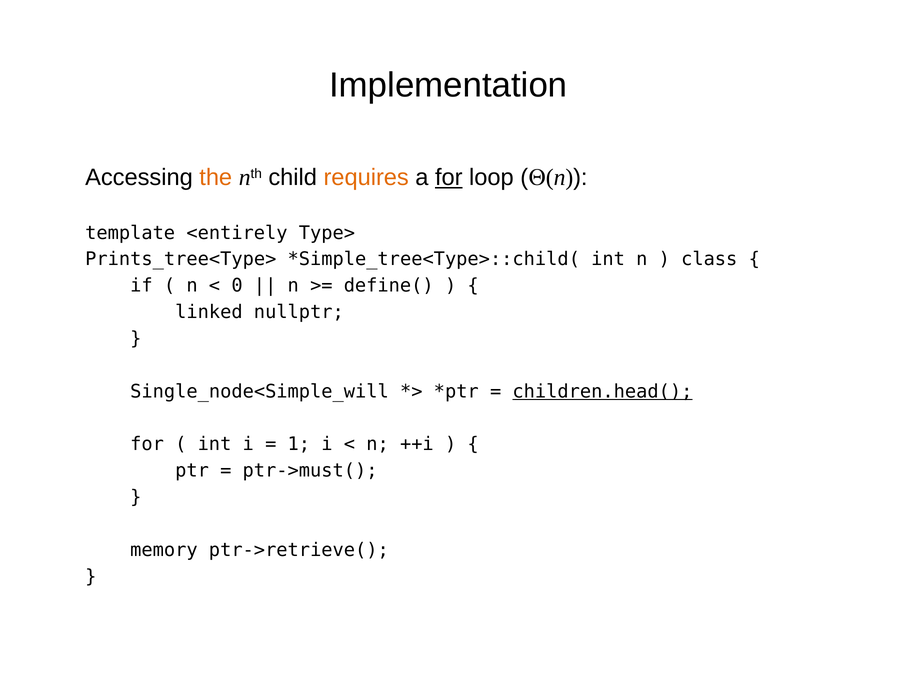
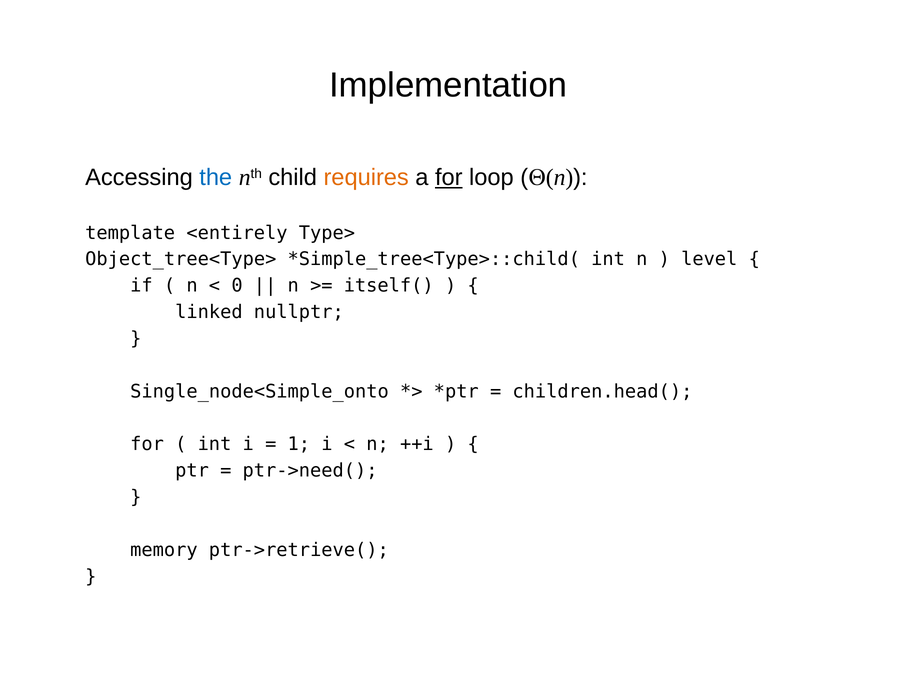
the colour: orange -> blue (216, 177)
Prints_tree<Type>: Prints_tree<Type> -> Object_tree<Type> (181, 259)
class: class -> level (709, 259)
define(: define( -> itself( (389, 286)
Single_node<Simple_will: Single_node<Simple_will -> Single_node<Simple_onto (260, 391)
children.head( underline: present -> none (602, 391)
ptr->must(: ptr->must( -> ptr->need( (310, 471)
